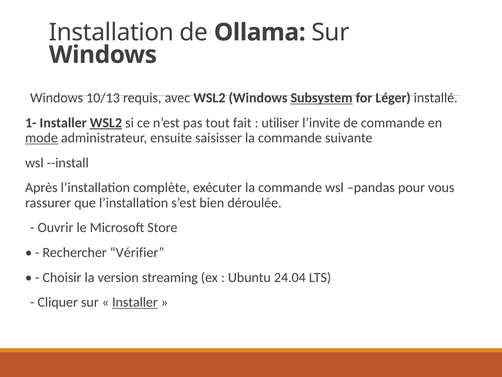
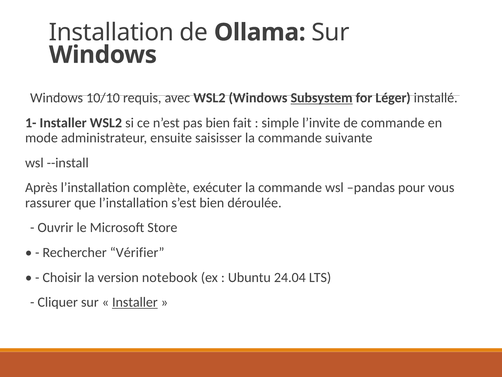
10/13: 10/13 -> 10/10 (103, 98)
WSL2 underline: present -> none (106, 123)
pas tout: tout -> bien (218, 123)
utiliser: utiliser -> simple (280, 123)
mode underline: present -> none (41, 138)
streaming: streaming -> notebook (170, 277)
